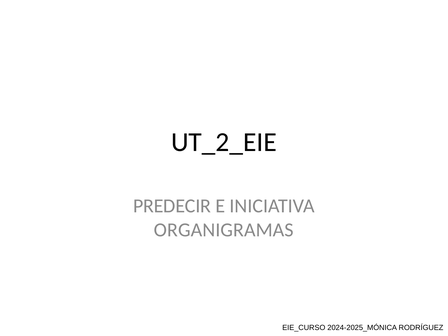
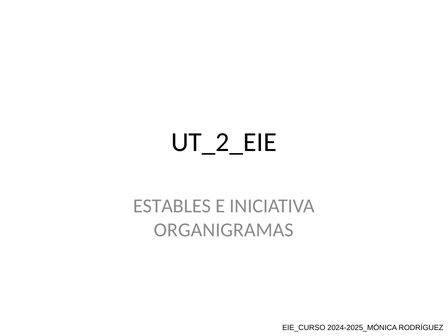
PREDECIR: PREDECIR -> ESTABLES (172, 206)
